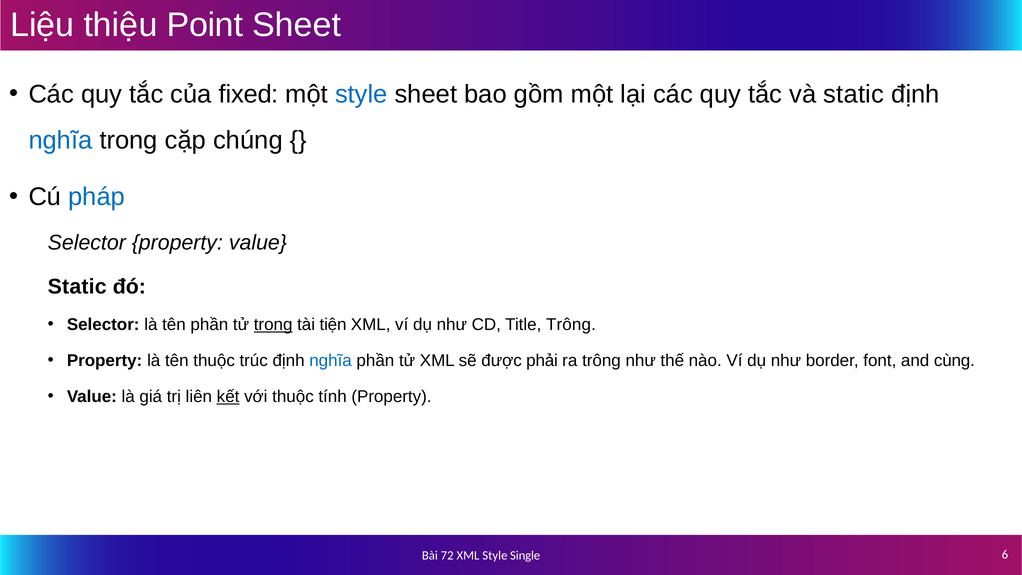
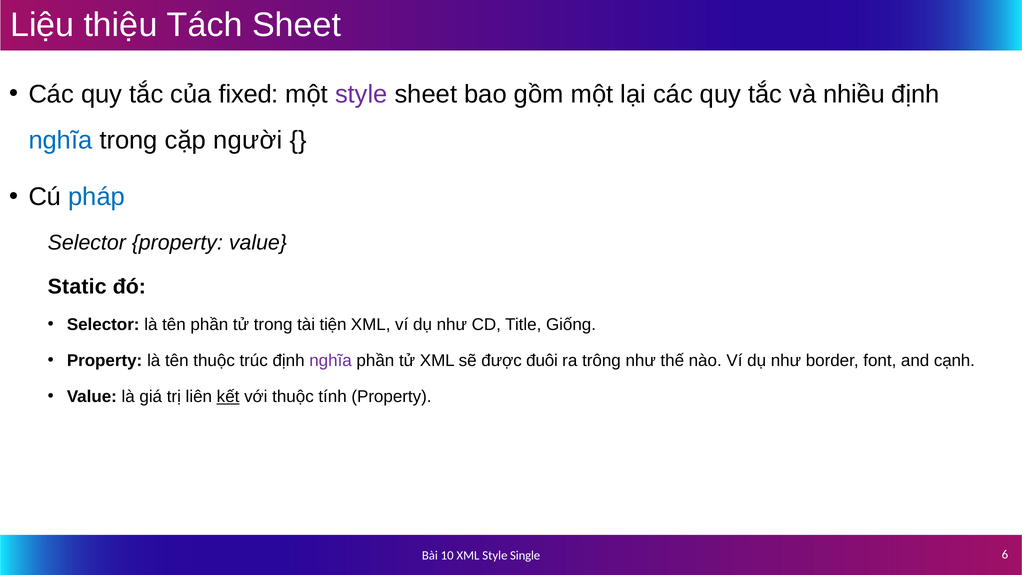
Point: Point -> Tách (205, 25)
style colour: blue -> purple (361, 94)
và static: static -> nhiều (854, 94)
chúng: chúng -> người (248, 140)
trong underline: present -> none (273, 325)
Title Trông: Trông -> Giống (571, 325)
nghĩa colour: blue -> purple (331, 361)
phải: phải -> đuôi (542, 361)
cùng: cùng -> cạnh (954, 361)
72: 72 -> 10 (447, 555)
